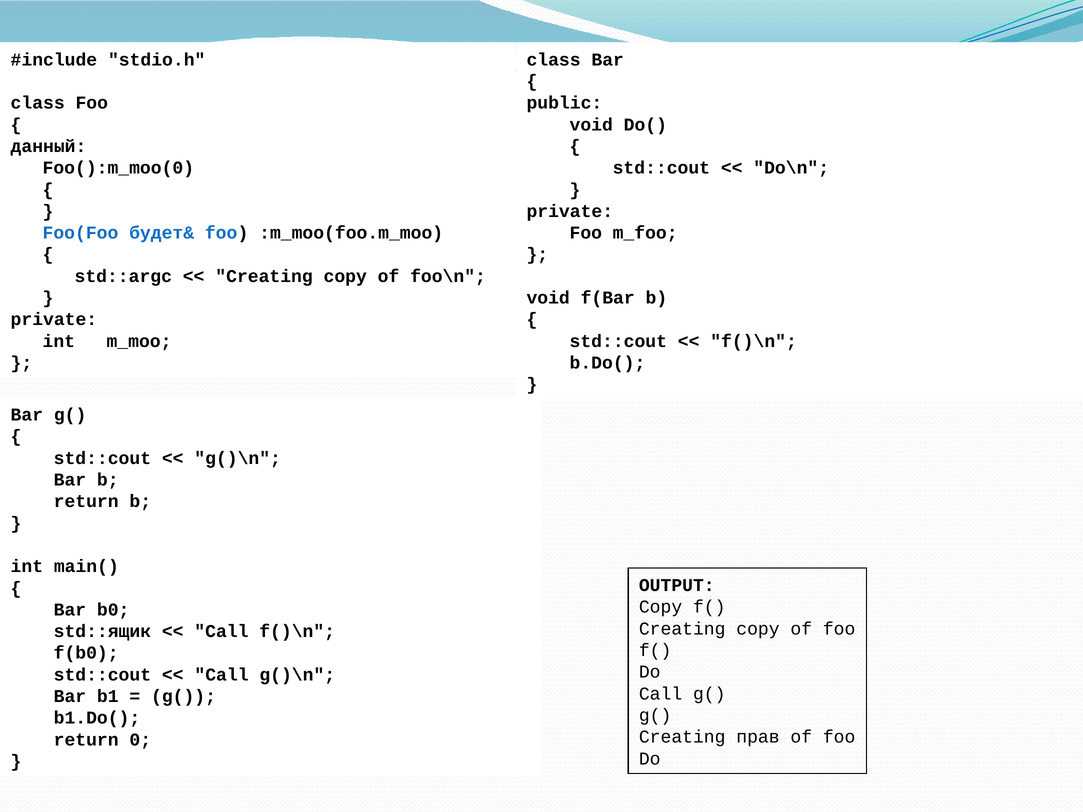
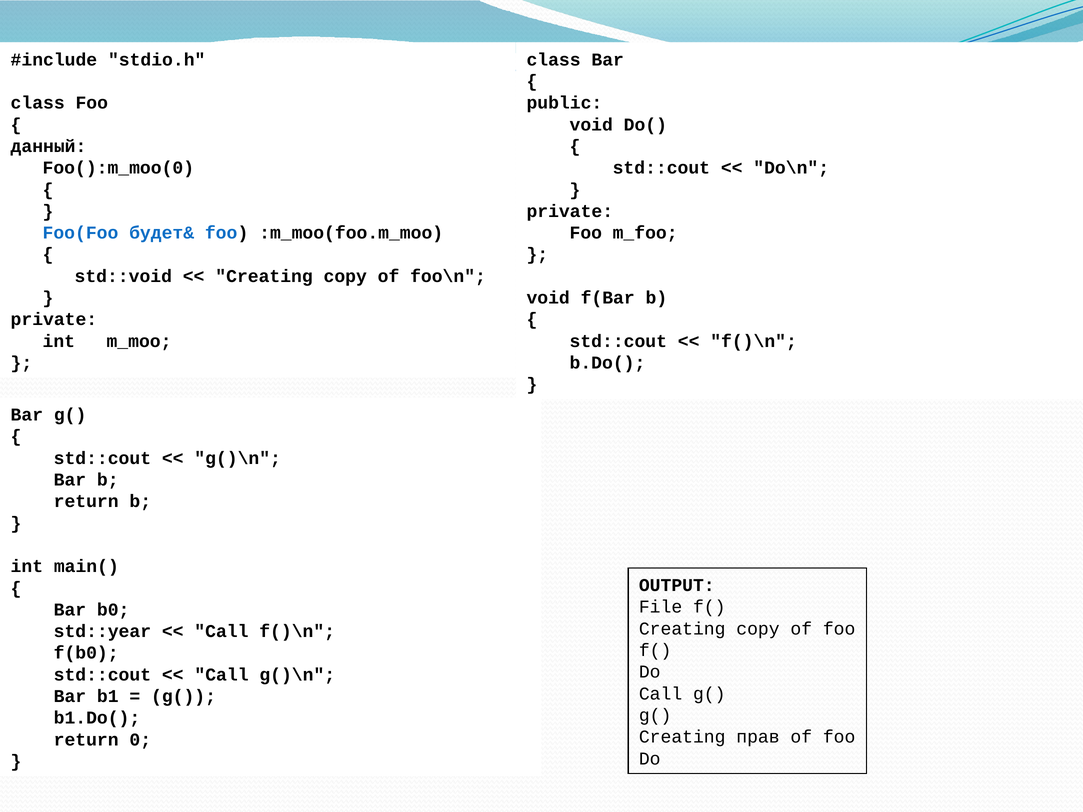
std::argc: std::argc -> std::void (123, 276)
Copy: Copy -> File (661, 607)
std::ящик: std::ящик -> std::year (102, 632)
